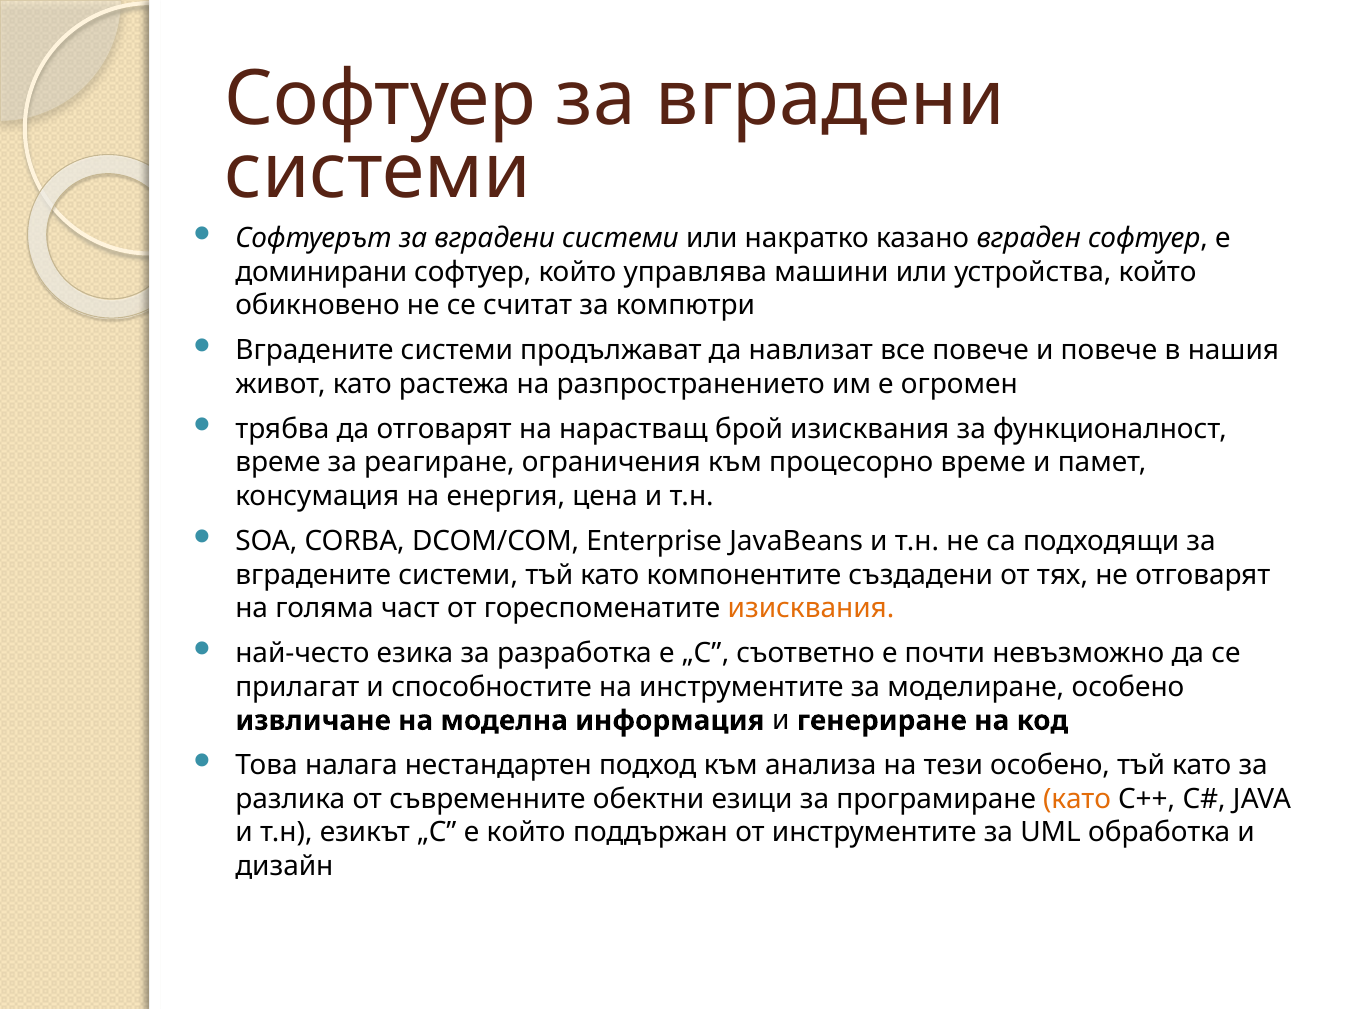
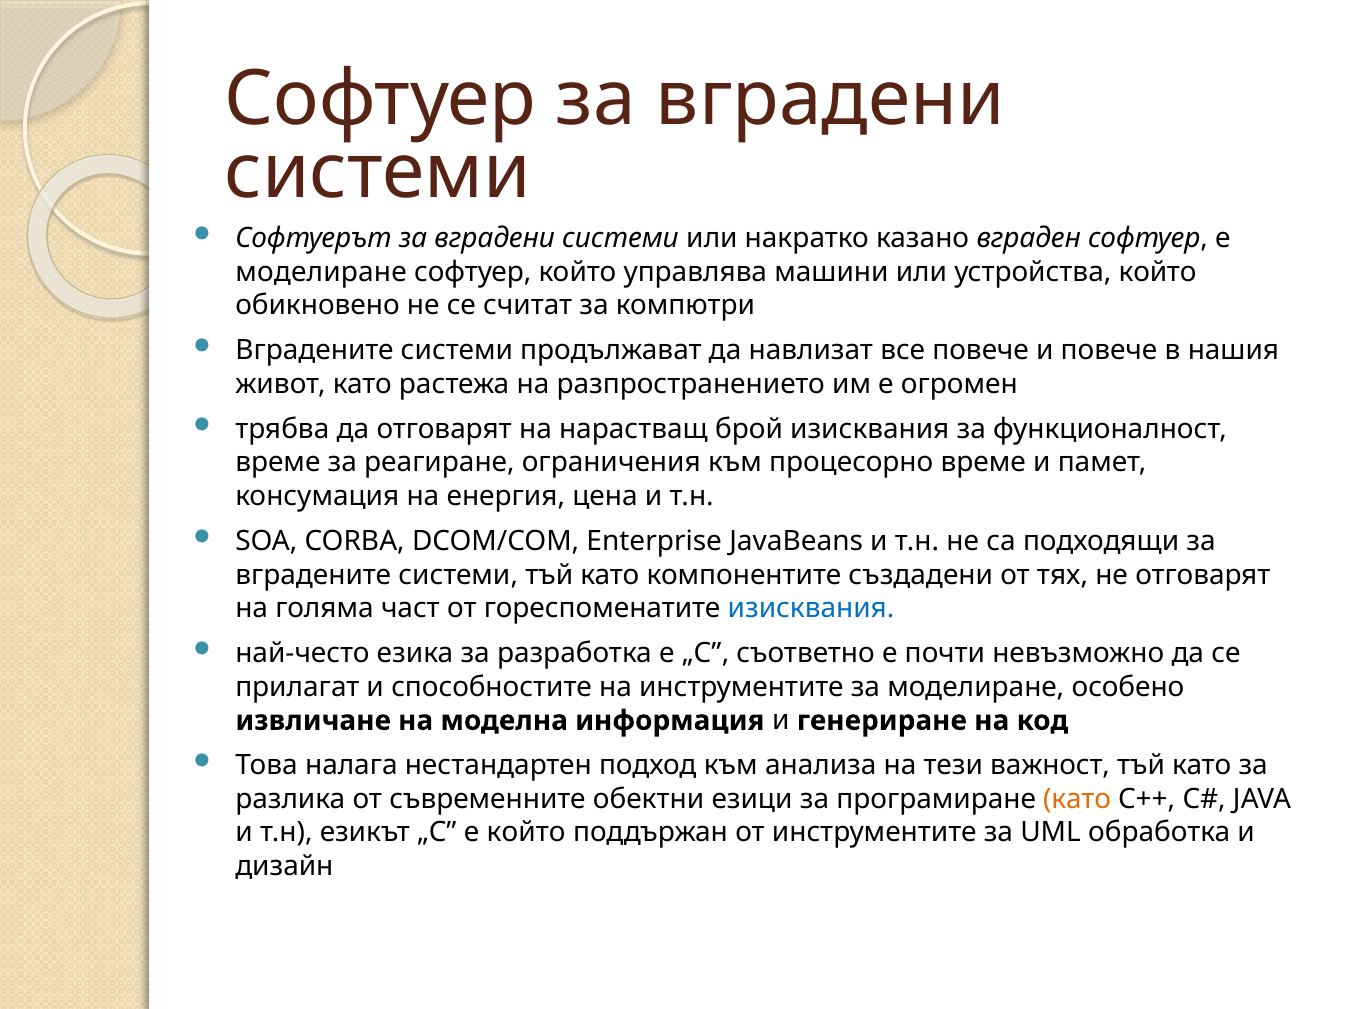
доминирани: доминирани -> моделиране (321, 272)
изисквания colour: orange -> blue (811, 609)
тези особено: особено -> важност (1050, 766)
